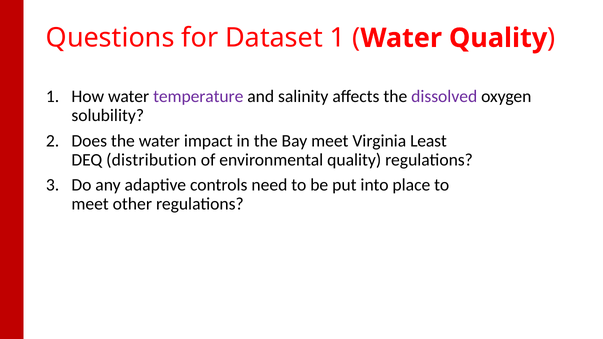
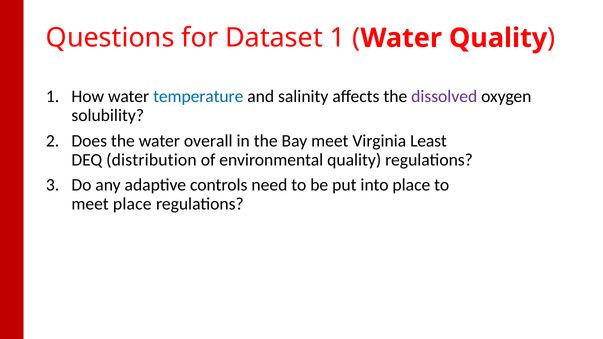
temperature colour: purple -> blue (198, 97)
impact: impact -> overall (208, 141)
meet other: other -> place (132, 204)
